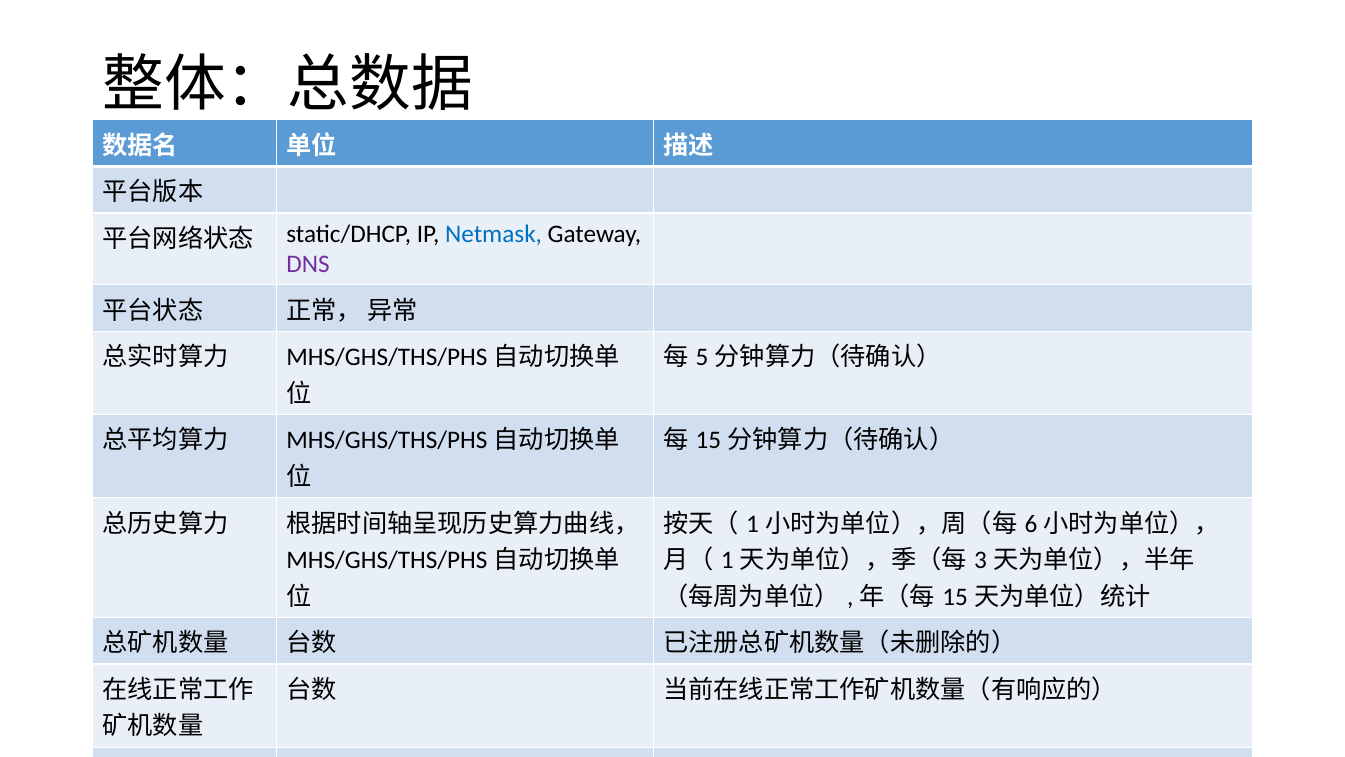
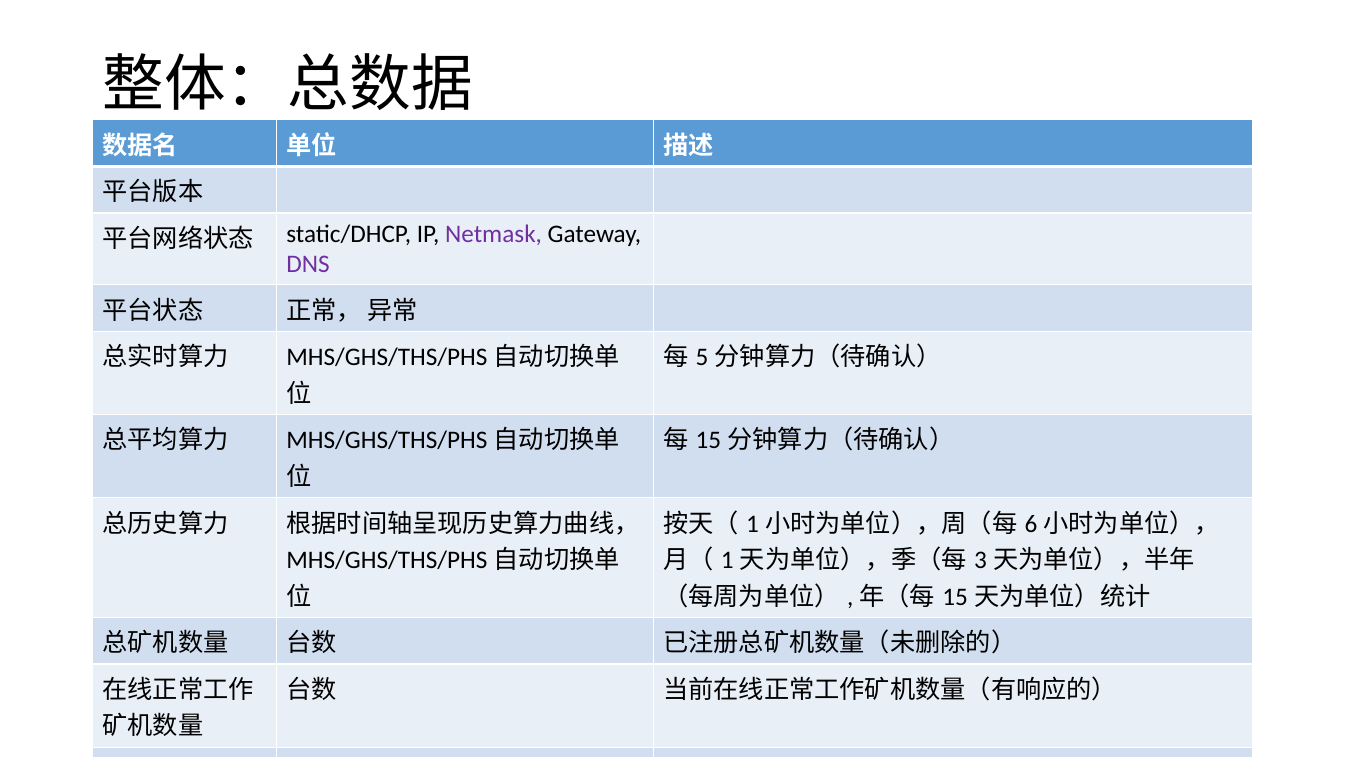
Netmask colour: blue -> purple (493, 234)
